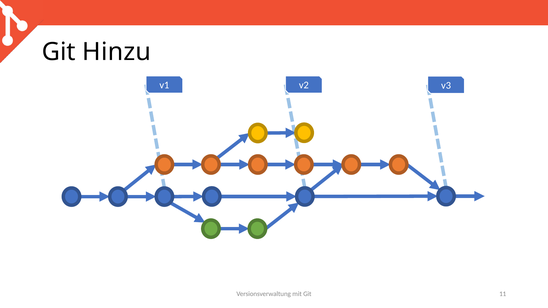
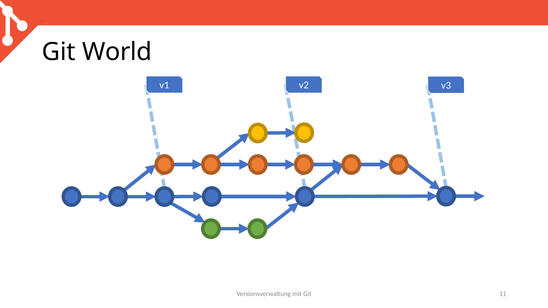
Hinzu: Hinzu -> World (117, 52)
